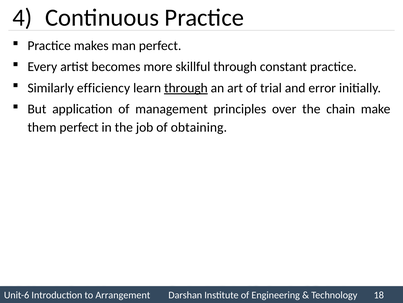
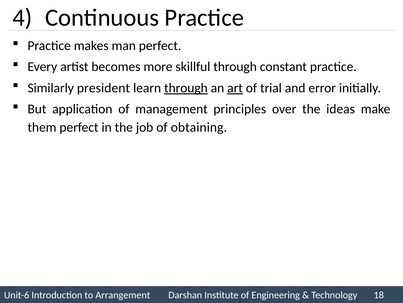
efficiency: efficiency -> president (103, 88)
art underline: none -> present (235, 88)
chain: chain -> ideas (341, 109)
